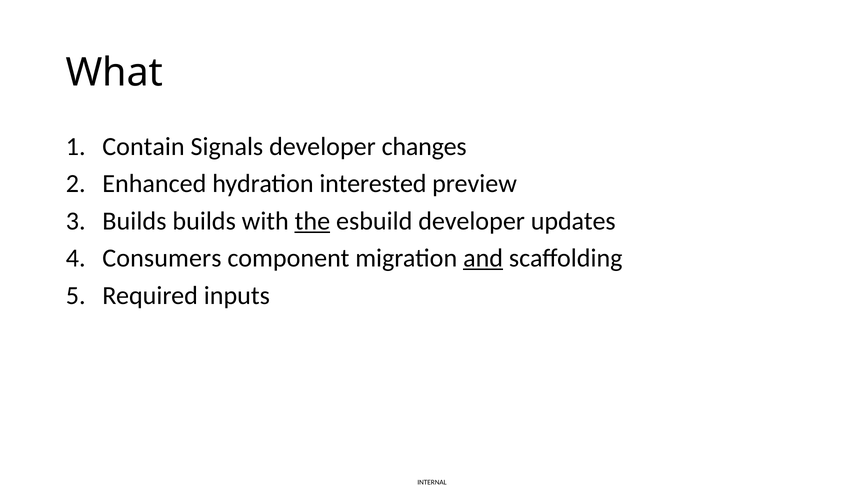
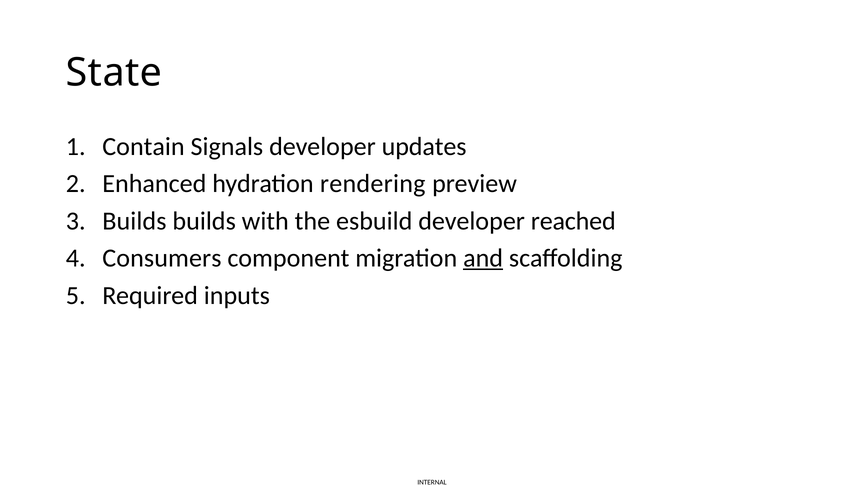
What: What -> State (114, 73)
changes: changes -> updates (424, 147)
interested: interested -> rendering (373, 184)
the underline: present -> none (312, 221)
updates: updates -> reached (573, 221)
